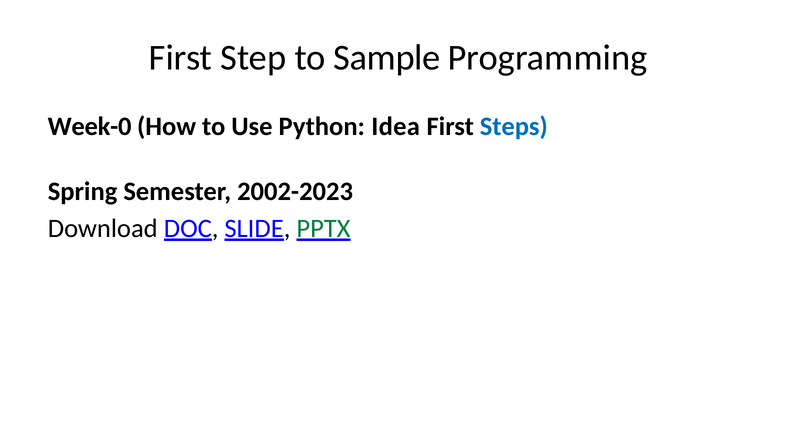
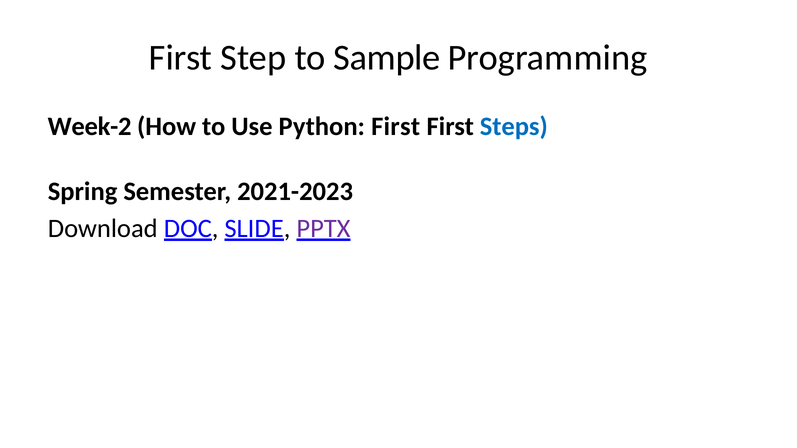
Week-0: Week-0 -> Week-2 (90, 126)
Python Idea: Idea -> First (396, 126)
2002-2023: 2002-2023 -> 2021-2023 (295, 191)
PPTX colour: green -> purple (323, 229)
